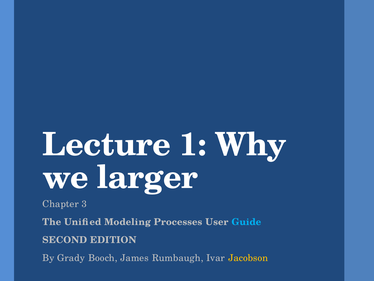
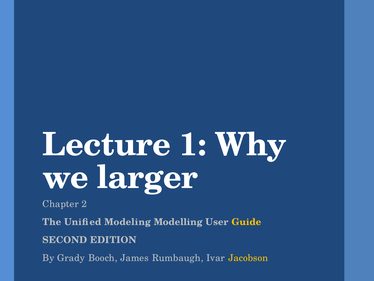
3: 3 -> 2 (84, 204)
Processes: Processes -> Modelling (178, 222)
Guide colour: light blue -> yellow (246, 222)
